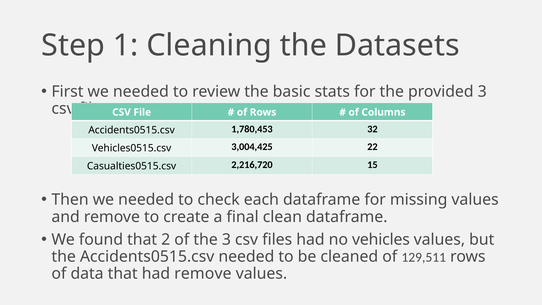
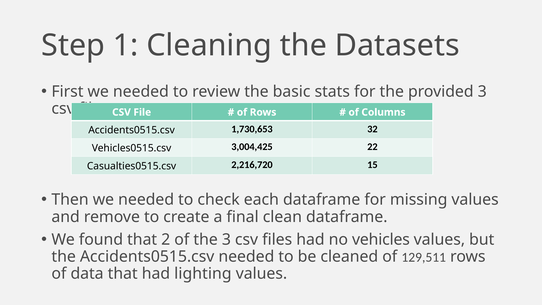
1,780,453: 1,780,453 -> 1,730,653 (252, 129)
had remove: remove -> lighting (203, 274)
